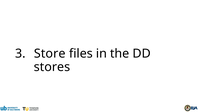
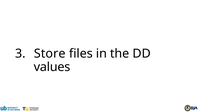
stores: stores -> values (52, 67)
